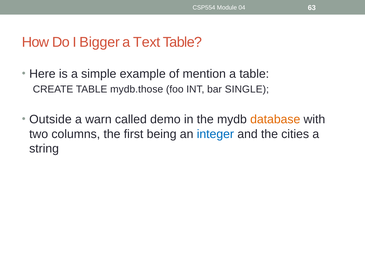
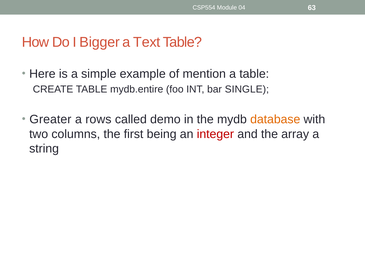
mydb.those: mydb.those -> mydb.entire (137, 89)
Outside: Outside -> Greater (50, 119)
warn: warn -> rows (98, 119)
integer colour: blue -> red (215, 134)
cities: cities -> array (295, 134)
